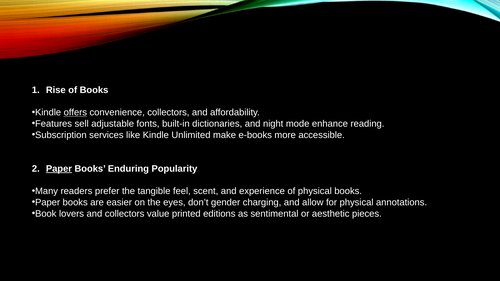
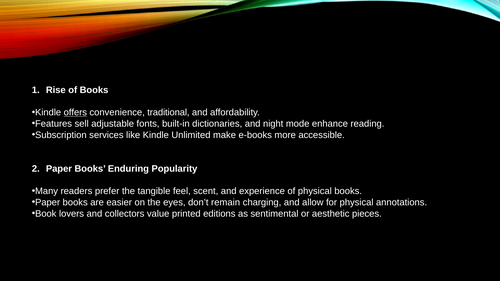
convenience collectors: collectors -> traditional (168, 113)
Paper underline: present -> none (59, 169)
gender: gender -> remain (226, 203)
